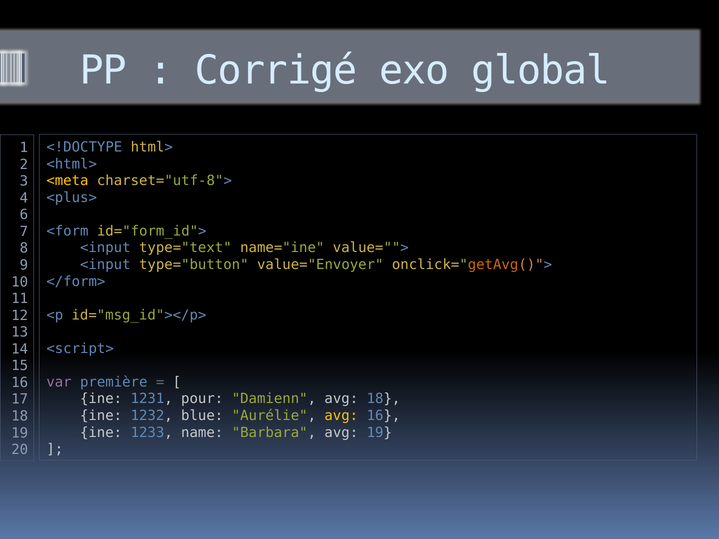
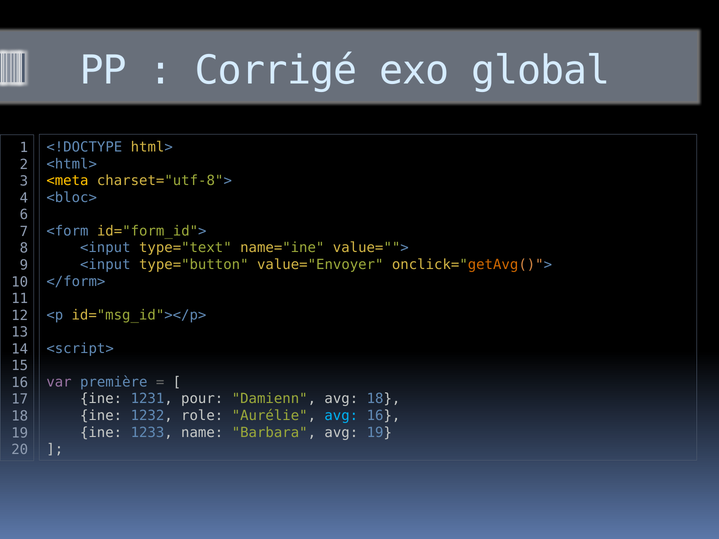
<plus>: <plus> -> <bloc> (72, 198)
blue: blue -> role (202, 416)
avg colour: yellow -> light blue (341, 416)
